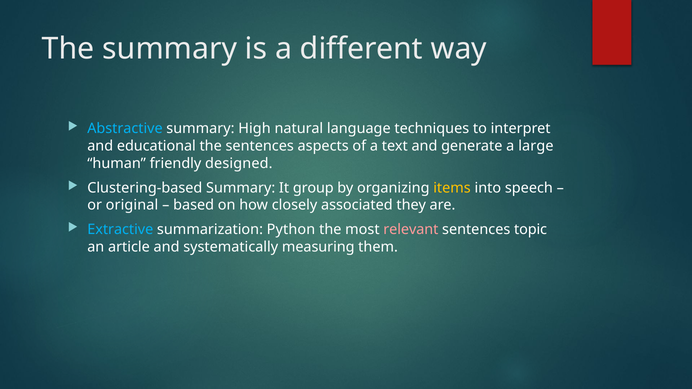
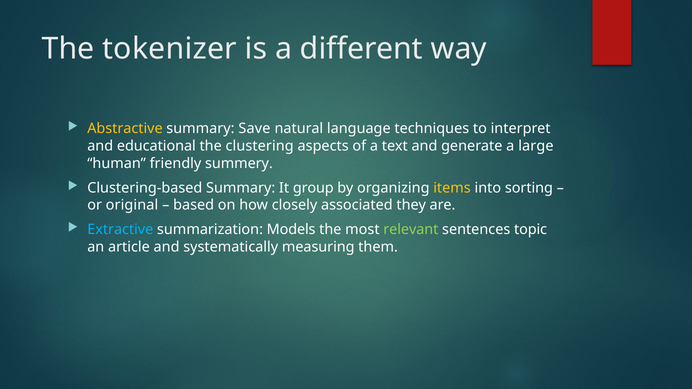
The summary: summary -> tokenizer (170, 49)
Abstractive colour: light blue -> yellow (125, 129)
High: High -> Save (254, 129)
the sentences: sentences -> clustering (260, 146)
designed: designed -> summery (239, 163)
speech: speech -> sorting (529, 188)
Python: Python -> Models (291, 230)
relevant colour: pink -> light green (411, 230)
